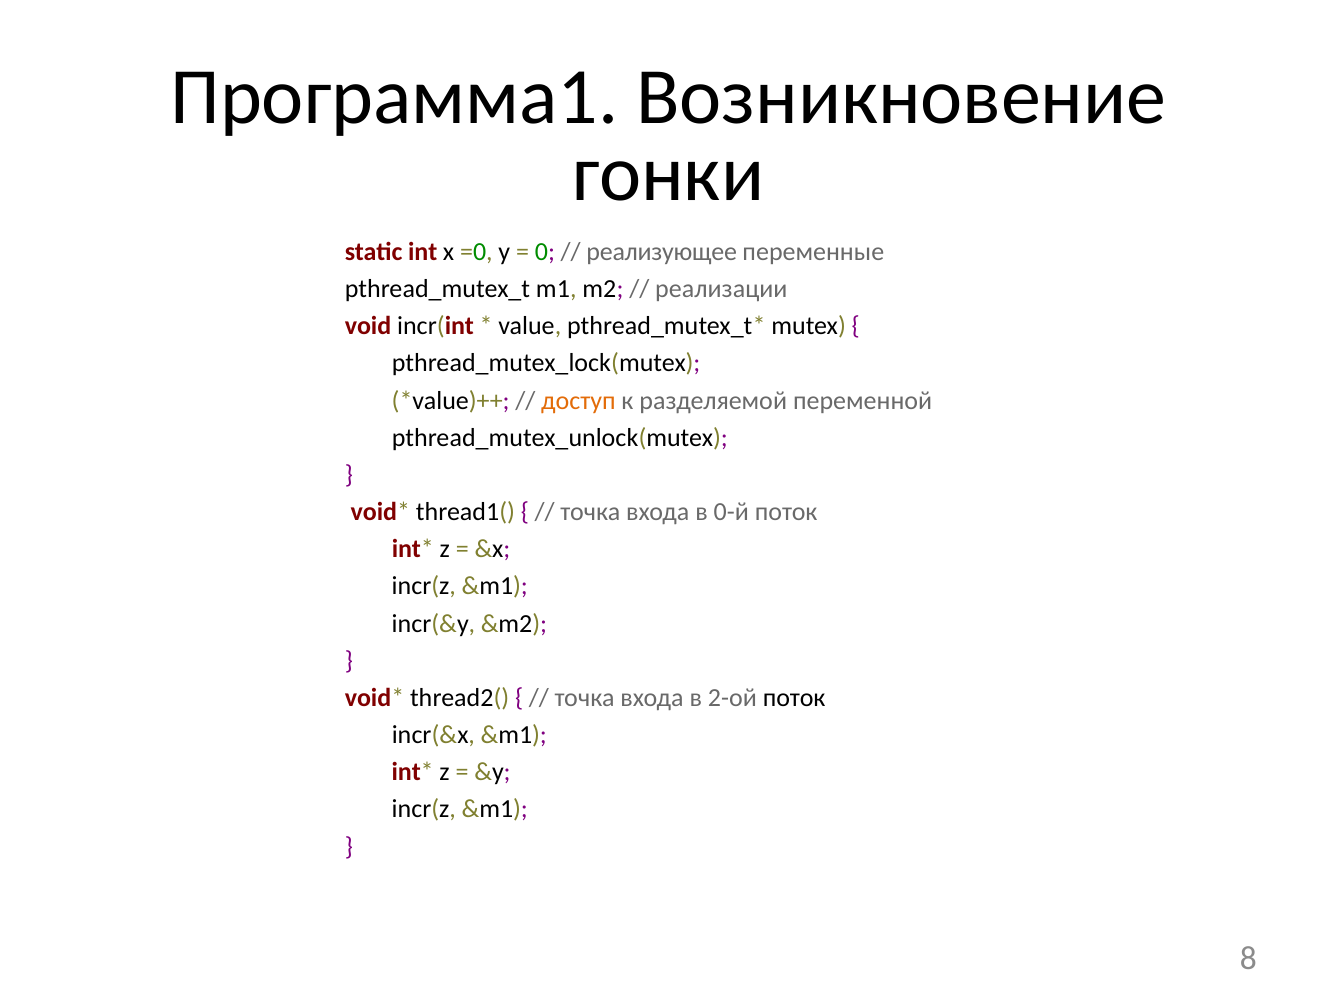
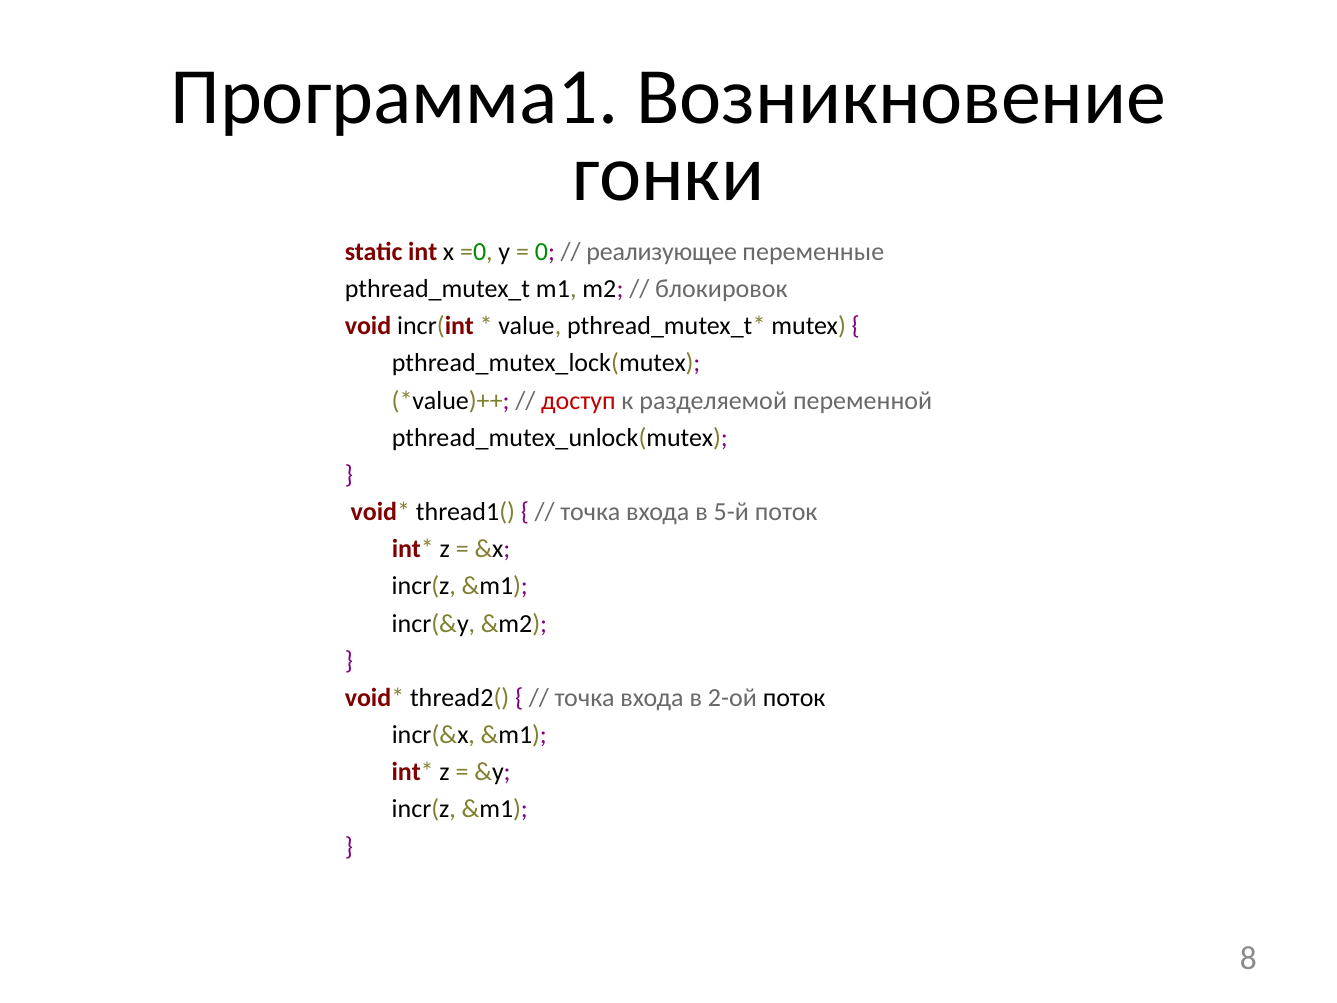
реализации: реализации -> блокировок (721, 289)
доступ colour: orange -> red (578, 400)
0-й: 0-й -> 5-й (731, 512)
